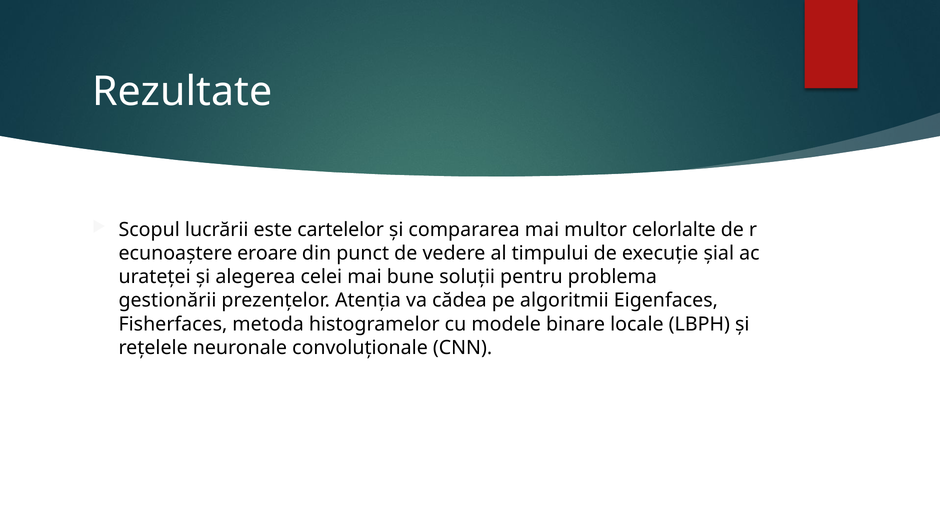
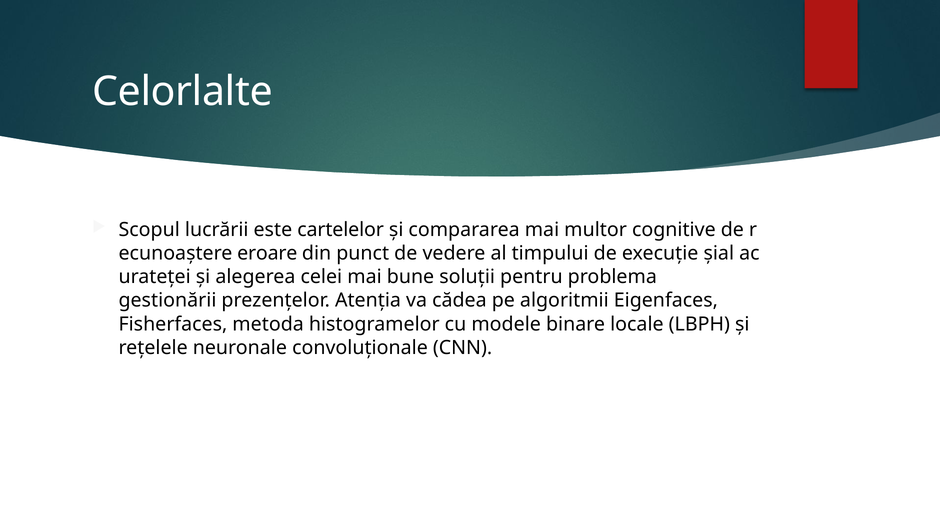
Rezultate: Rezultate -> Celorlalte (182, 92)
celorlalte: celorlalte -> cognitive (674, 230)
